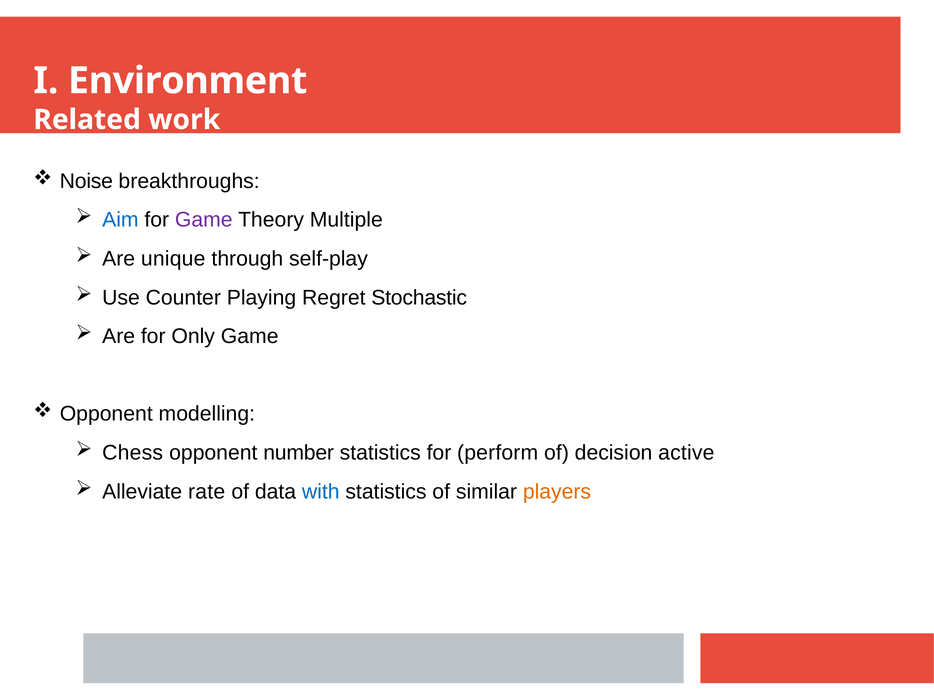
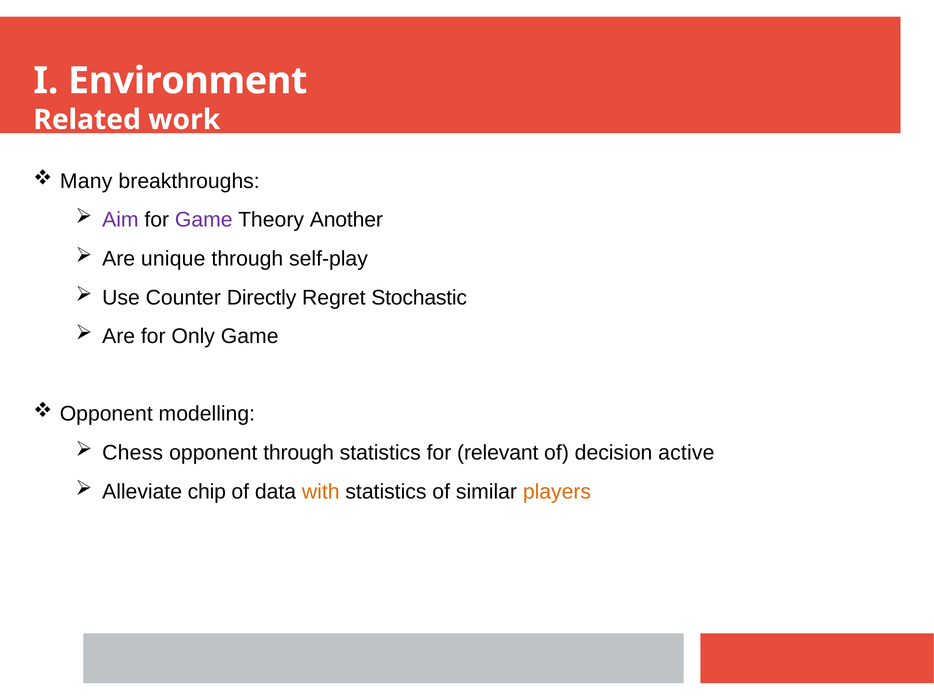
Noise: Noise -> Many (86, 181)
Aim colour: blue -> purple (120, 220)
Multiple: Multiple -> Another (346, 220)
Playing: Playing -> Directly (262, 298)
opponent number: number -> through (299, 453)
perform: perform -> relevant (498, 453)
rate: rate -> chip (207, 492)
with colour: blue -> orange (321, 492)
